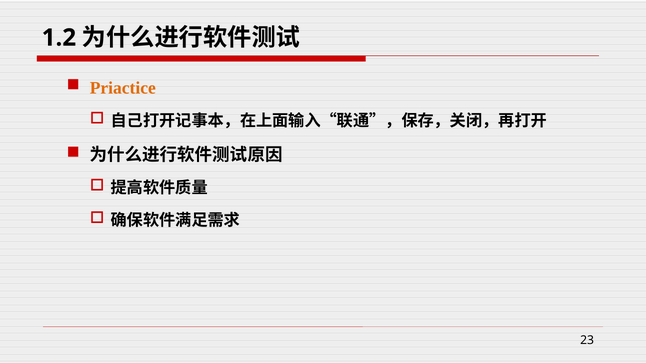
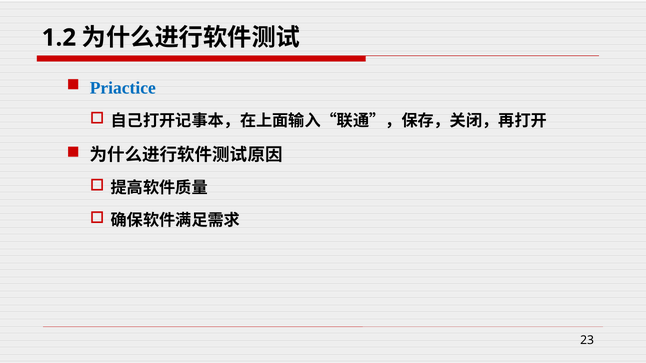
Priactice colour: orange -> blue (123, 88)
